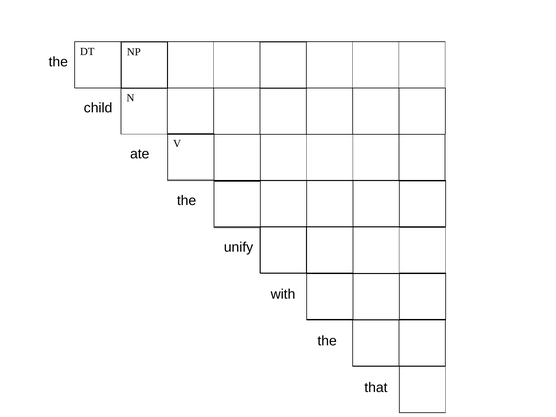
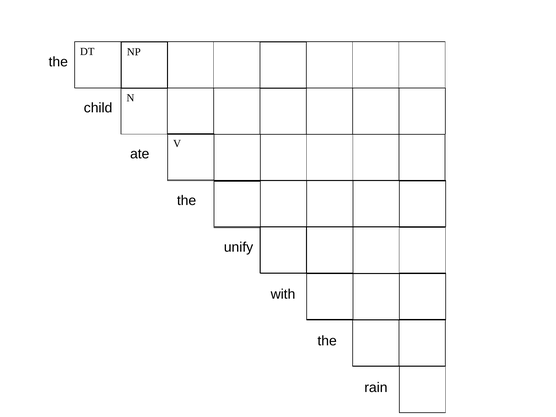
that: that -> rain (376, 388)
